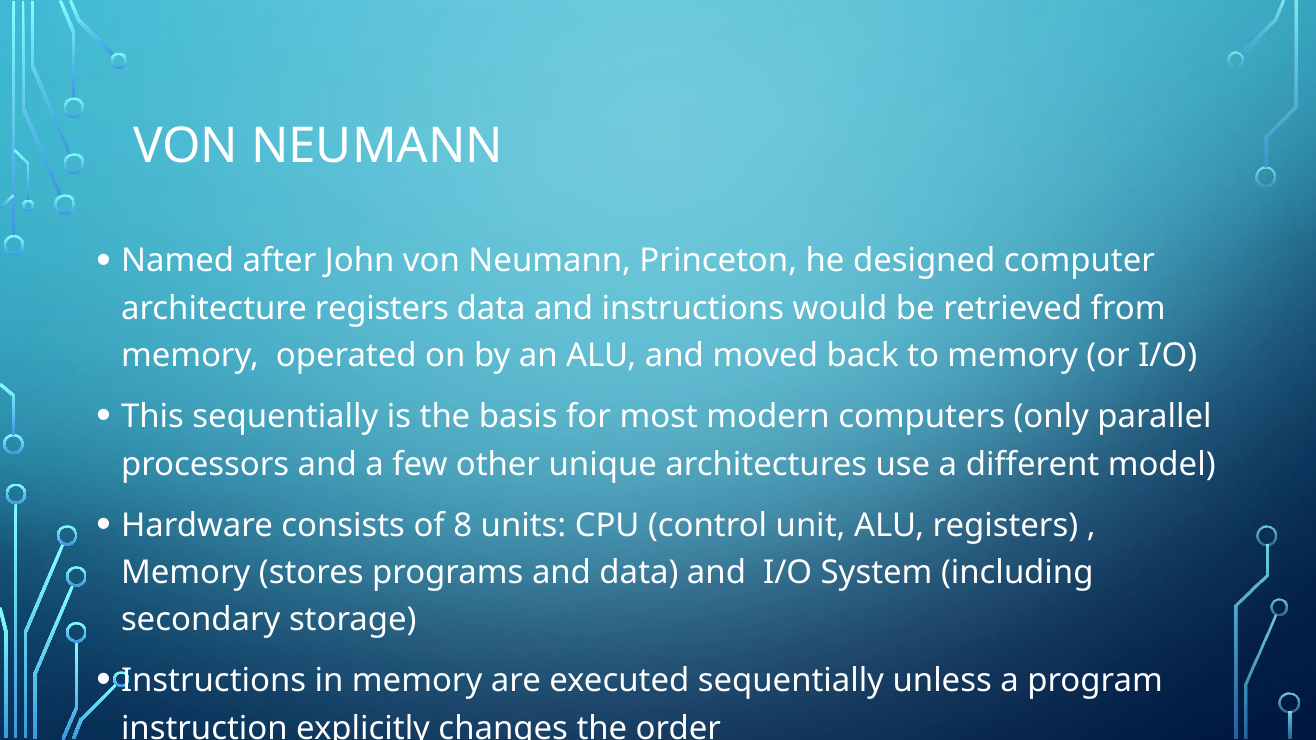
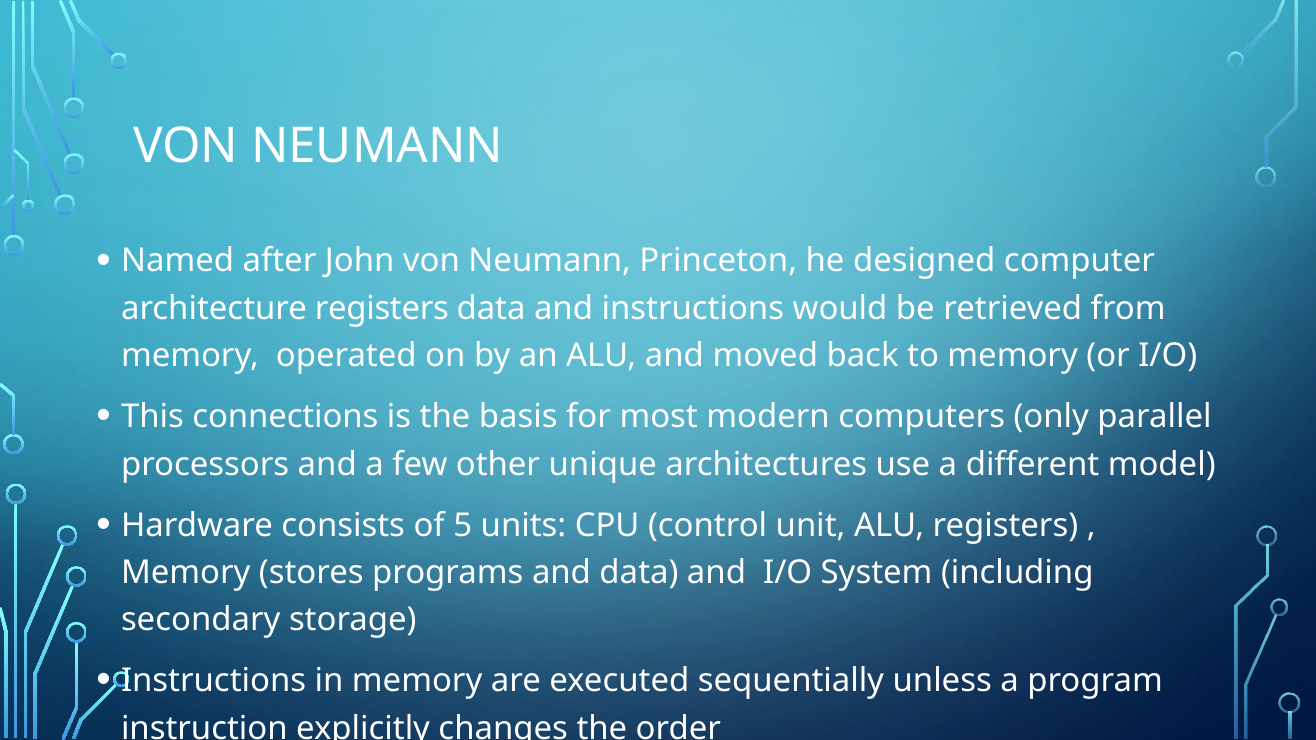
This sequentially: sequentially -> connections (285, 417)
8: 8 -> 5 (463, 525)
